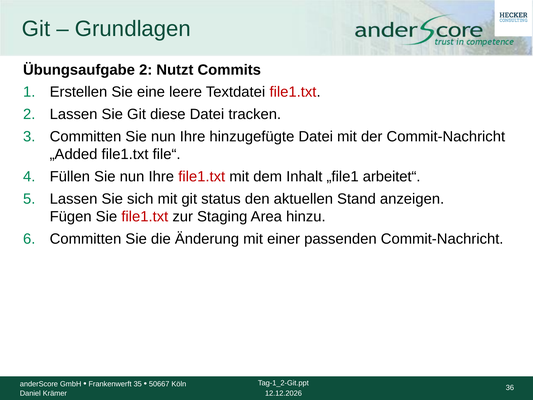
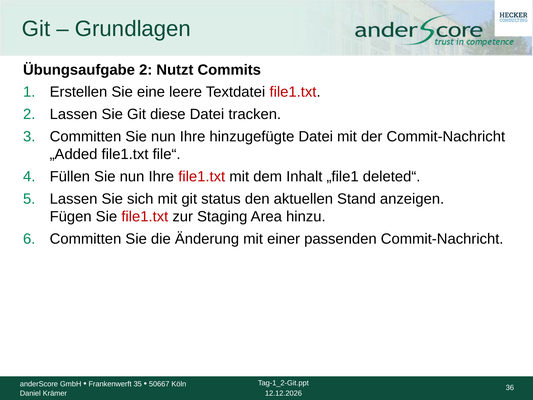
arbeitet“: arbeitet“ -> deleted“ (392, 176)
